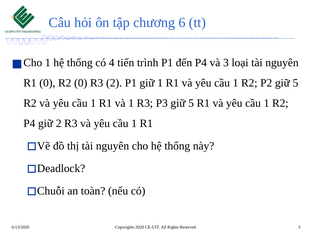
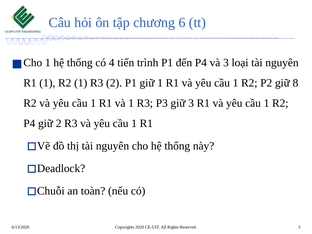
R1 0: 0 -> 1 (47, 83)
R2 0: 0 -> 1 (81, 83)
P2 giữ 5: 5 -> 8 (295, 83)
P3 giữ 5: 5 -> 3 (191, 103)
